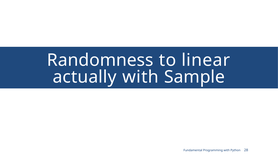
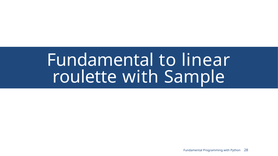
Randomness: Randomness -> Fundamental (100, 60)
actually: actually -> roulette (85, 77)
